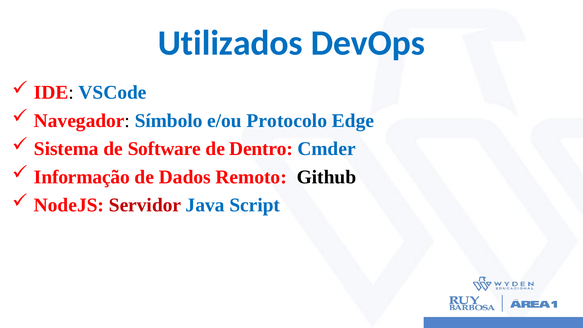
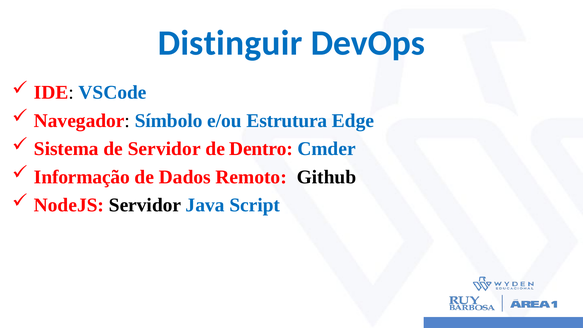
Utilizados: Utilizados -> Distinguir (230, 43)
Protocolo: Protocolo -> Estrutura (287, 121)
de Software: Software -> Servidor (164, 149)
Servidor colour: red -> black (145, 205)
